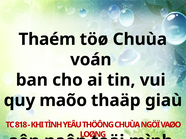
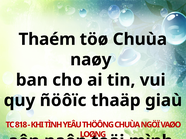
voán: voán -> naøy (91, 60)
maõo: maõo -> ñöôïc (63, 101)
